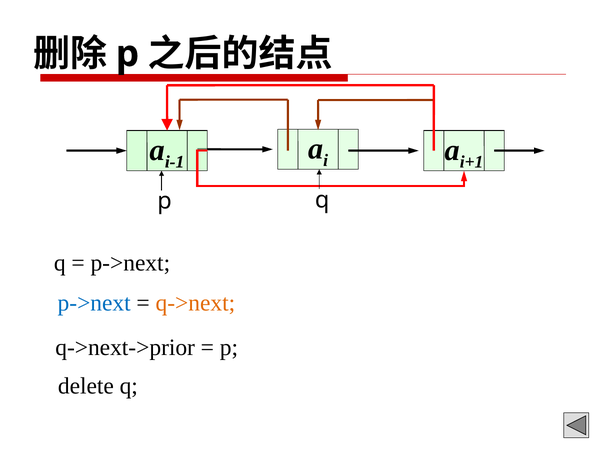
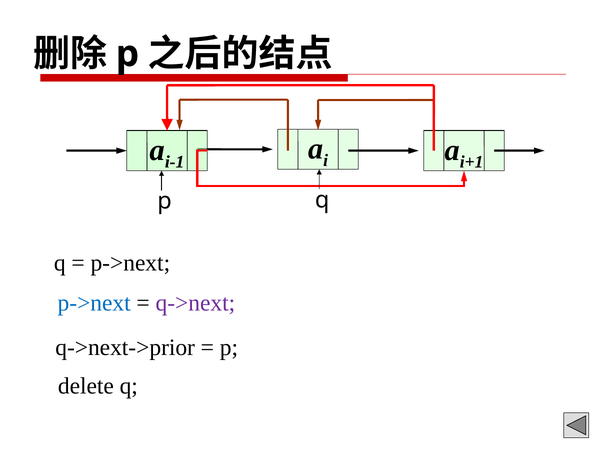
q->next colour: orange -> purple (195, 303)
